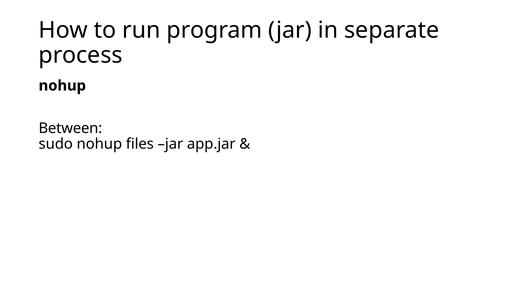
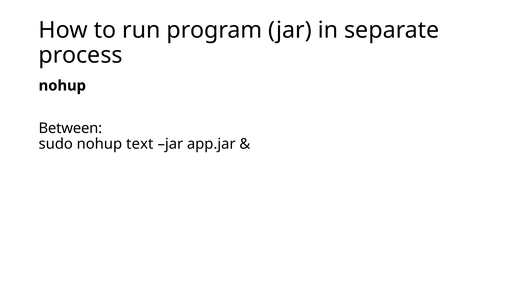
files: files -> text (140, 144)
